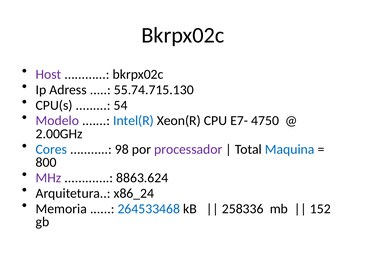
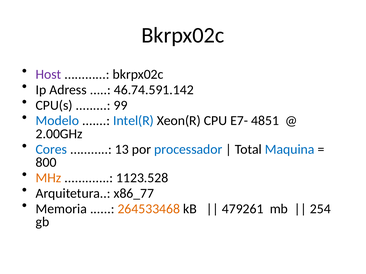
55.74.715.130: 55.74.715.130 -> 46.74.591.142 (154, 90)
54: 54 -> 99 (121, 105)
Modelo colour: purple -> blue (57, 121)
4750: 4750 -> 4851 (265, 121)
98: 98 -> 13 (122, 150)
processador colour: purple -> blue (188, 150)
MHz colour: purple -> orange (49, 178)
8863.624: 8863.624 -> 1123.528 (142, 178)
x86_24: x86_24 -> x86_77 (134, 194)
264533468 colour: blue -> orange (149, 209)
258336: 258336 -> 479261 (243, 209)
152: 152 -> 254 (320, 209)
